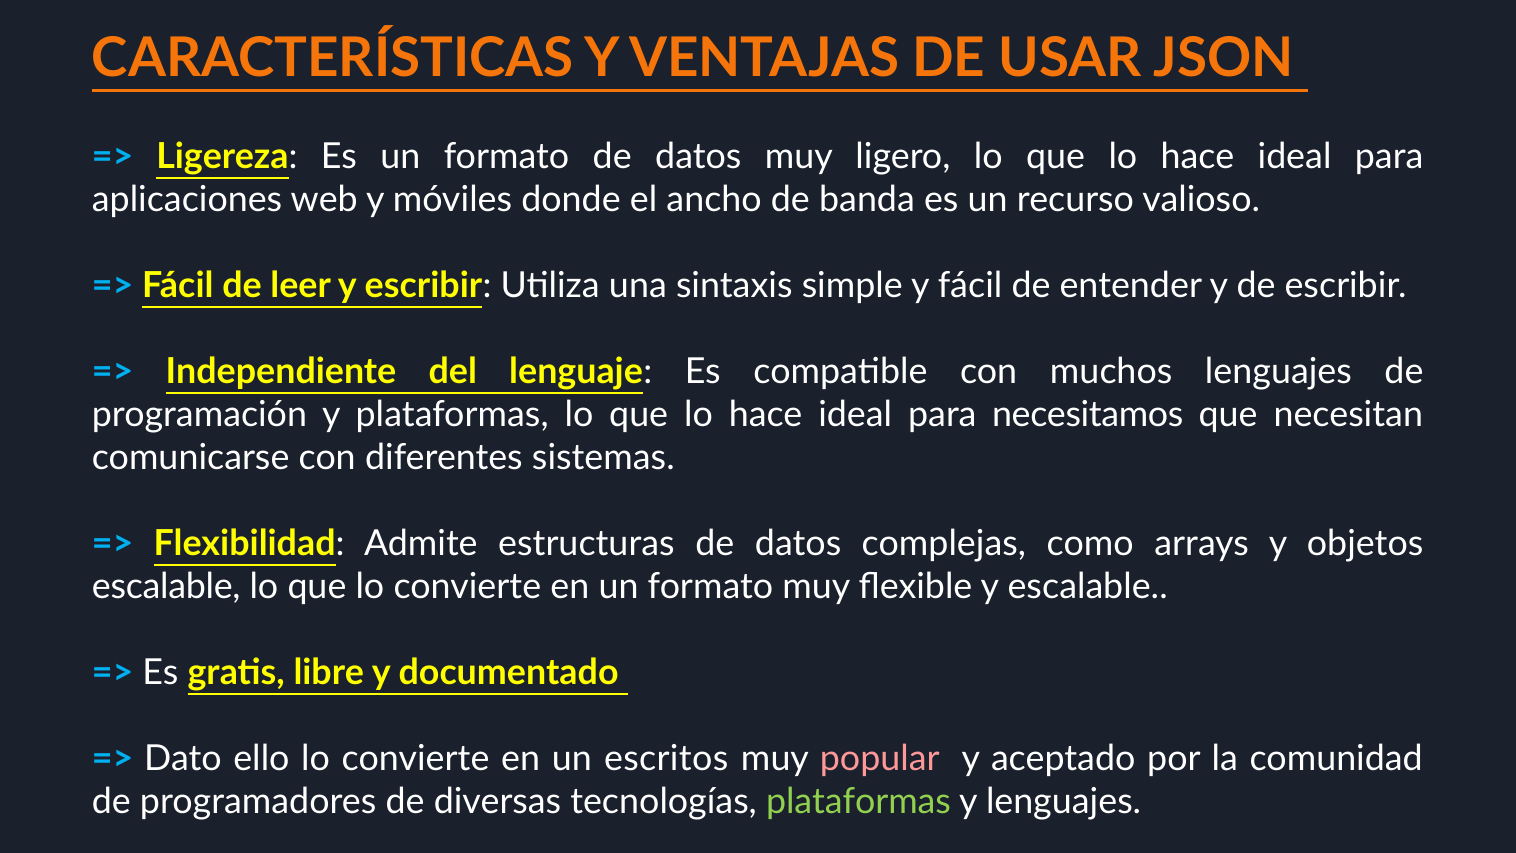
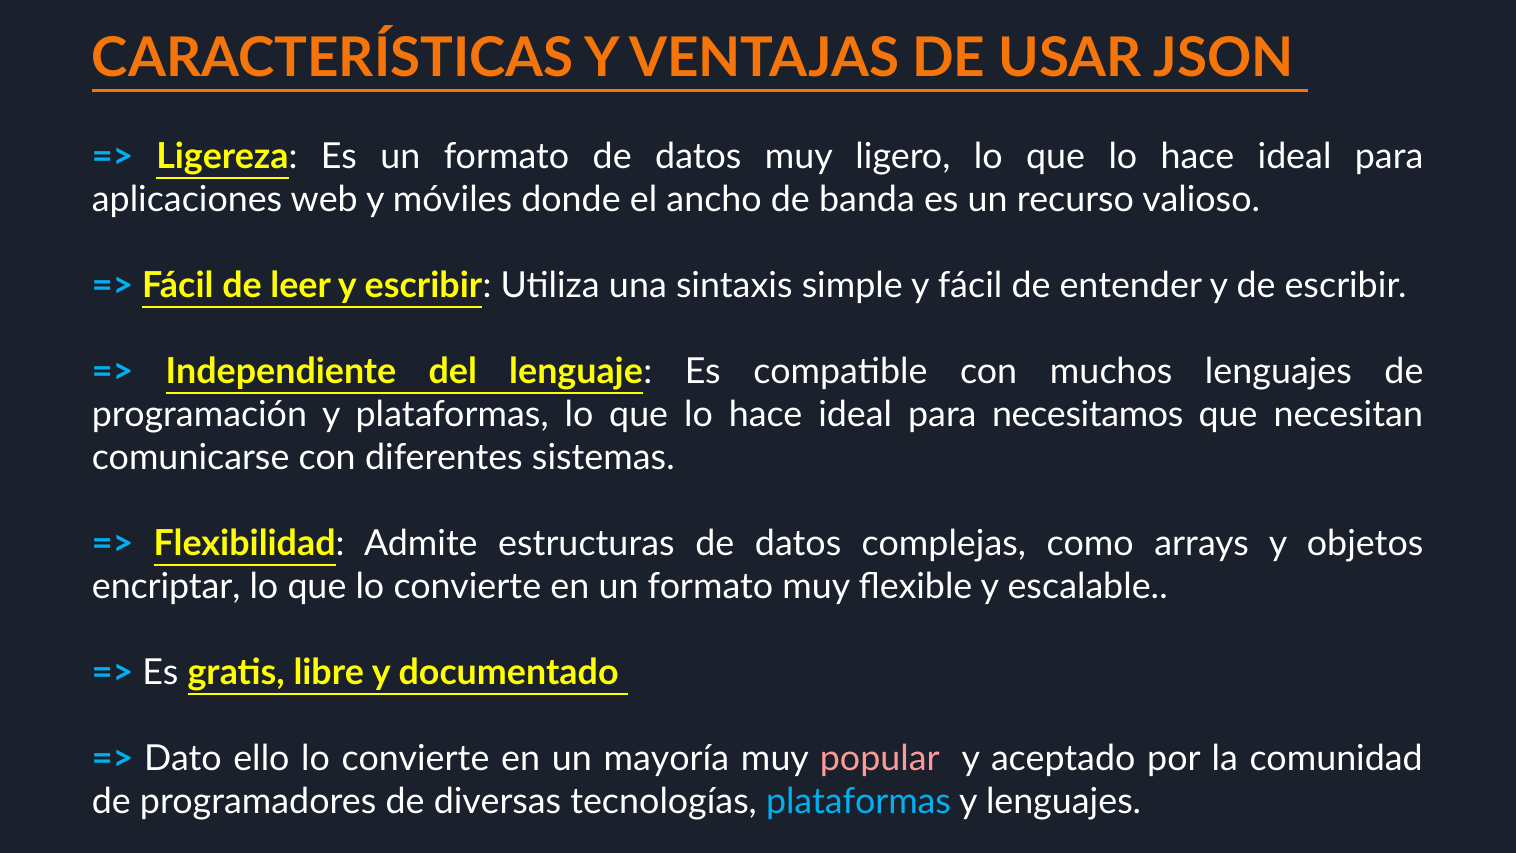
escalable: escalable -> encriptar (166, 587)
escritos: escritos -> mayoría (666, 758)
plataformas colour: light green -> light blue (858, 801)
